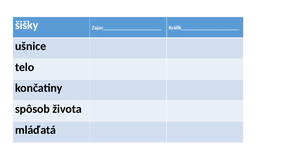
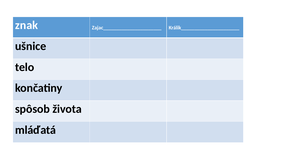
šišky: šišky -> znak (27, 25)
